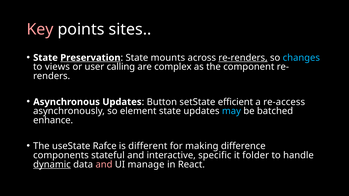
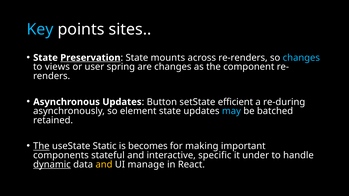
Key colour: pink -> light blue (40, 29)
re-renders underline: present -> none (243, 58)
calling: calling -> spring (121, 67)
are complex: complex -> changes (173, 67)
re-access: re-access -> re-during (284, 102)
enhance: enhance -> retained (53, 120)
The underline: none -> present (41, 146)
Rafce: Rafce -> Static (105, 146)
different: different -> becomes (148, 146)
difference: difference -> important (243, 146)
folder: folder -> under (256, 156)
and colour: pink -> yellow (104, 165)
